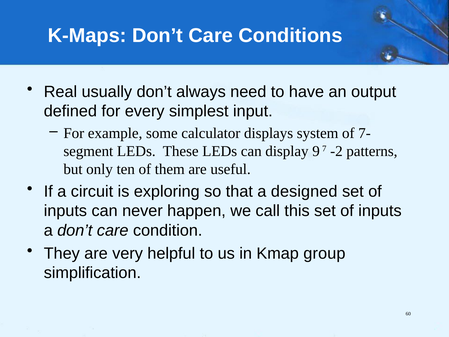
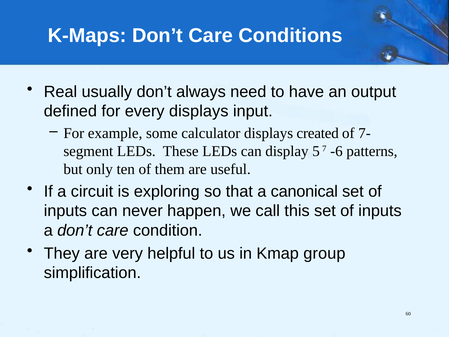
every simplest: simplest -> displays (199, 111)
system: system -> created (318, 133)
9: 9 -> 5 (316, 151)
-2: -2 -> -6 (336, 151)
designed: designed -> canonical (304, 191)
